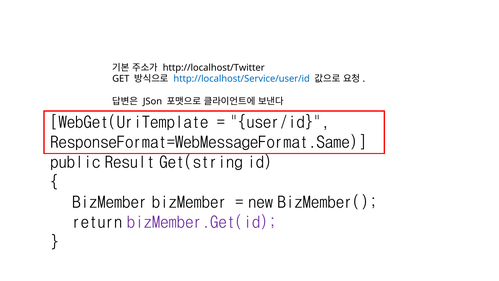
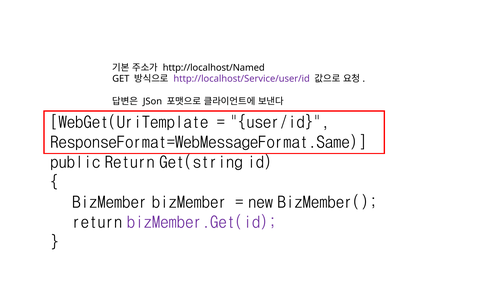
http://localhost/Twitter: http://localhost/Twitter -> http://localhost/Named (214, 68)
http://localhost/Service/user/id colour: blue -> purple (242, 79)
public Result: Result -> Return (130, 162)
